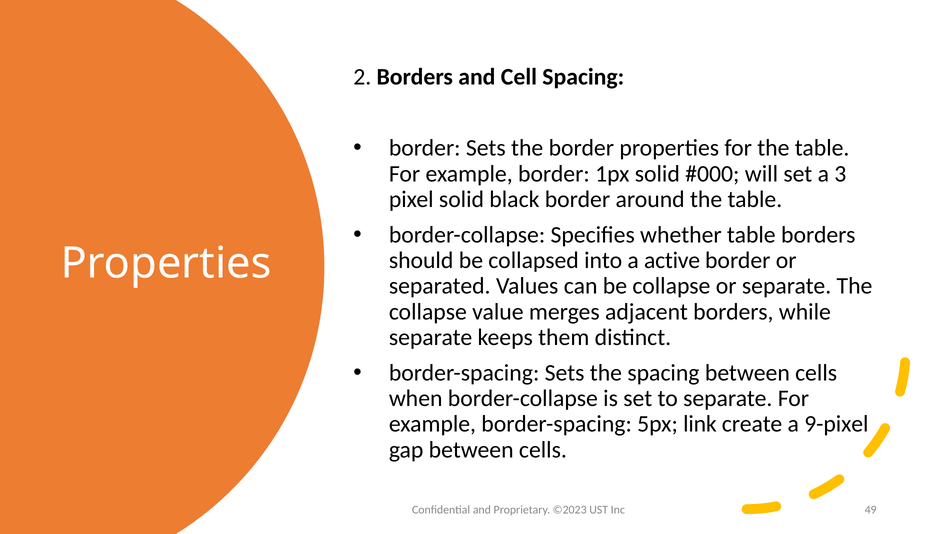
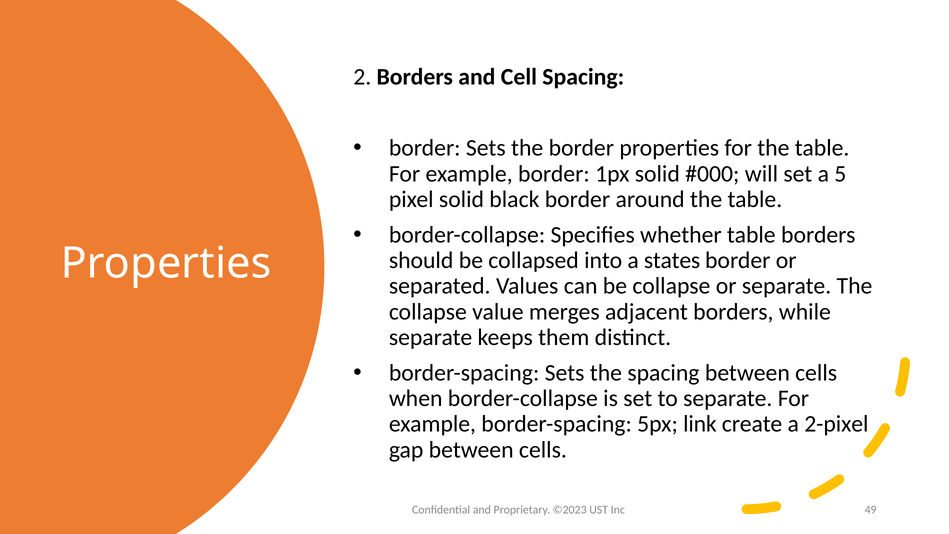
3: 3 -> 5 (840, 174)
active: active -> states (672, 260)
9-pixel: 9-pixel -> 2-pixel (836, 424)
